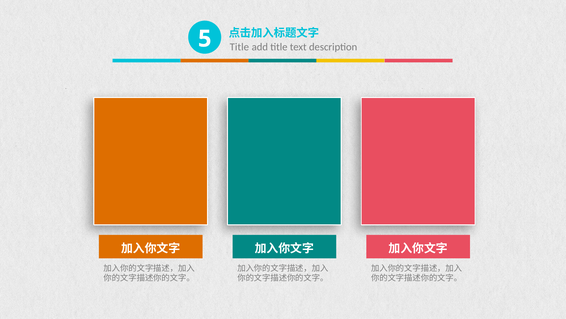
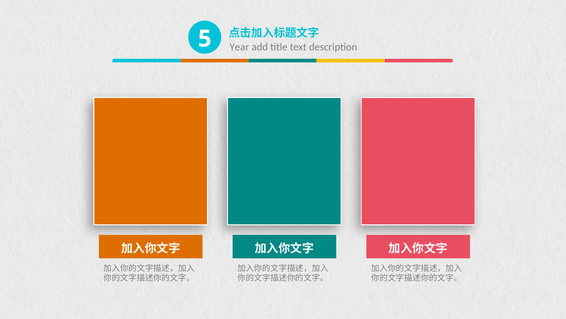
Title: Title -> Year (239, 47)
